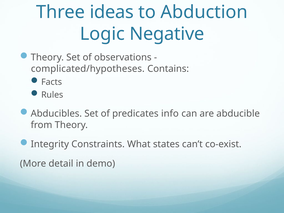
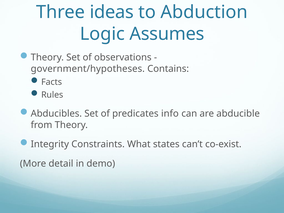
Negative: Negative -> Assumes (167, 34)
complicated/hypotheses: complicated/hypotheses -> government/hypotheses (88, 69)
